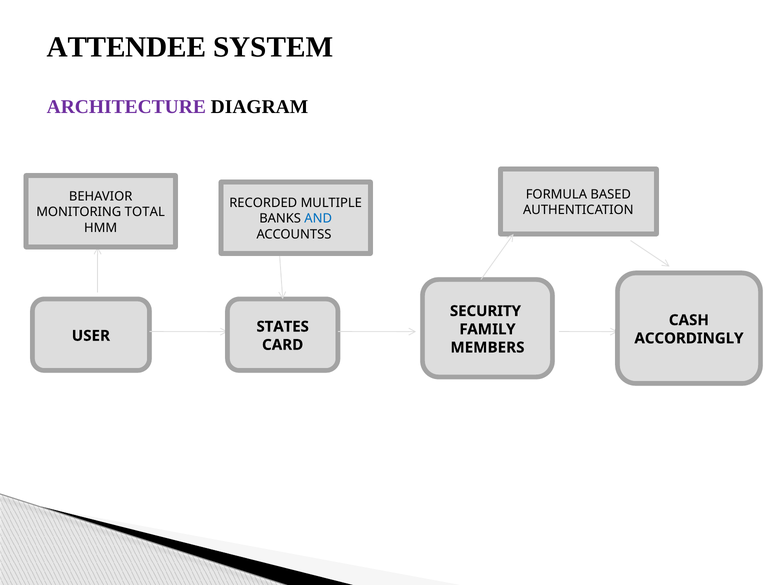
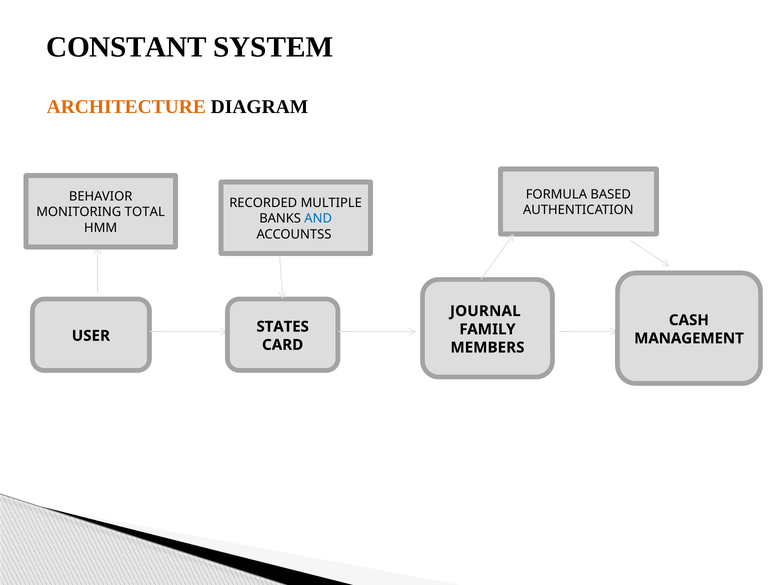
ATTENDEE: ATTENDEE -> CONSTANT (126, 47)
ARCHITECTURE colour: purple -> orange (126, 107)
SECURITY: SECURITY -> JOURNAL (485, 311)
ACCORDINGLY: ACCORDINGLY -> MANAGEMENT (689, 338)
